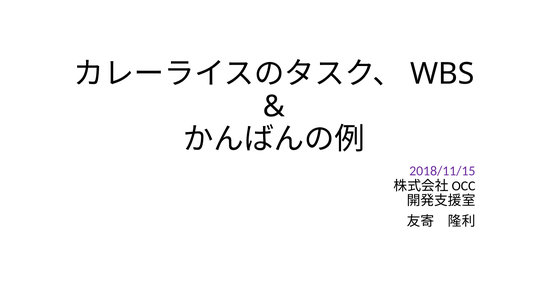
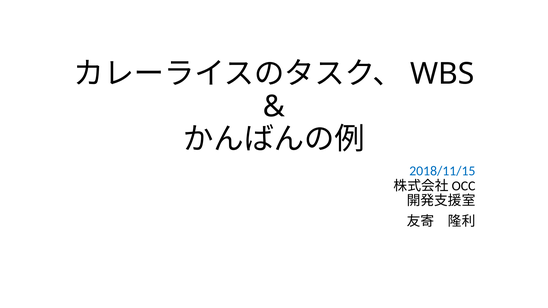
2018/11/15 colour: purple -> blue (442, 171)
